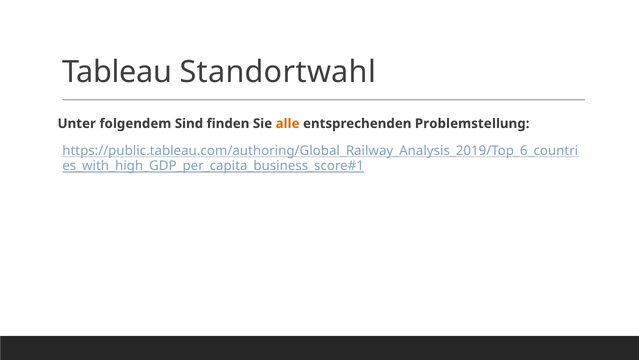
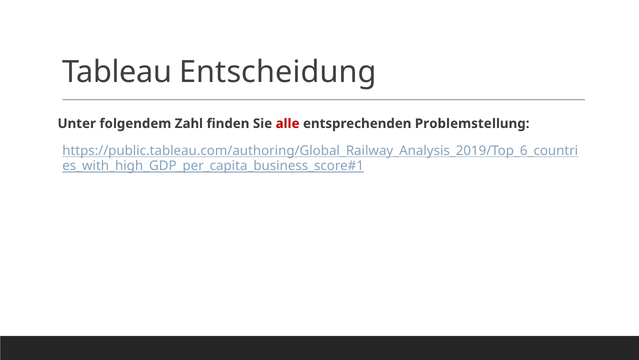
Standortwahl: Standortwahl -> Entscheidung (278, 72)
Sind: Sind -> Zahl (189, 123)
alle colour: orange -> red (288, 123)
